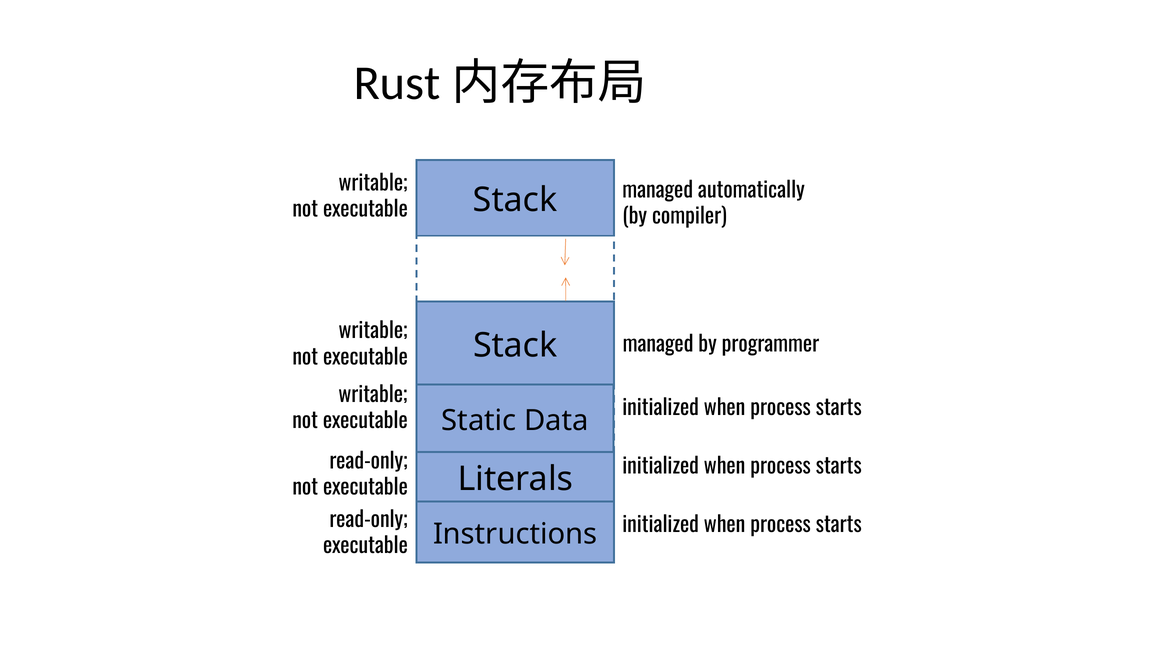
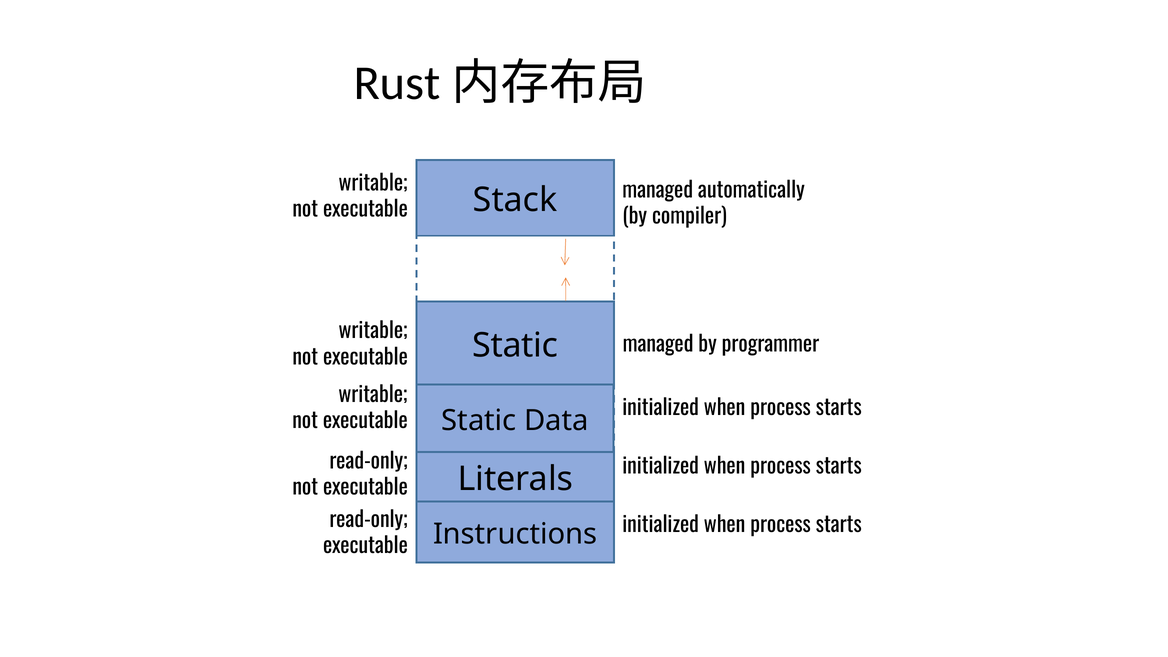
Stack: Stack -> Static (515, 345)
